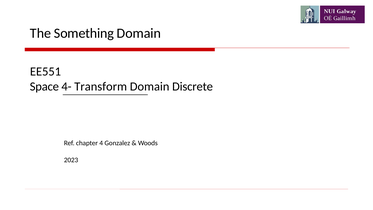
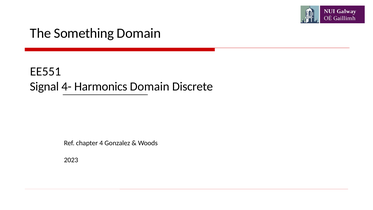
Space: Space -> Signal (44, 86)
Transform: Transform -> Harmonics (101, 86)
